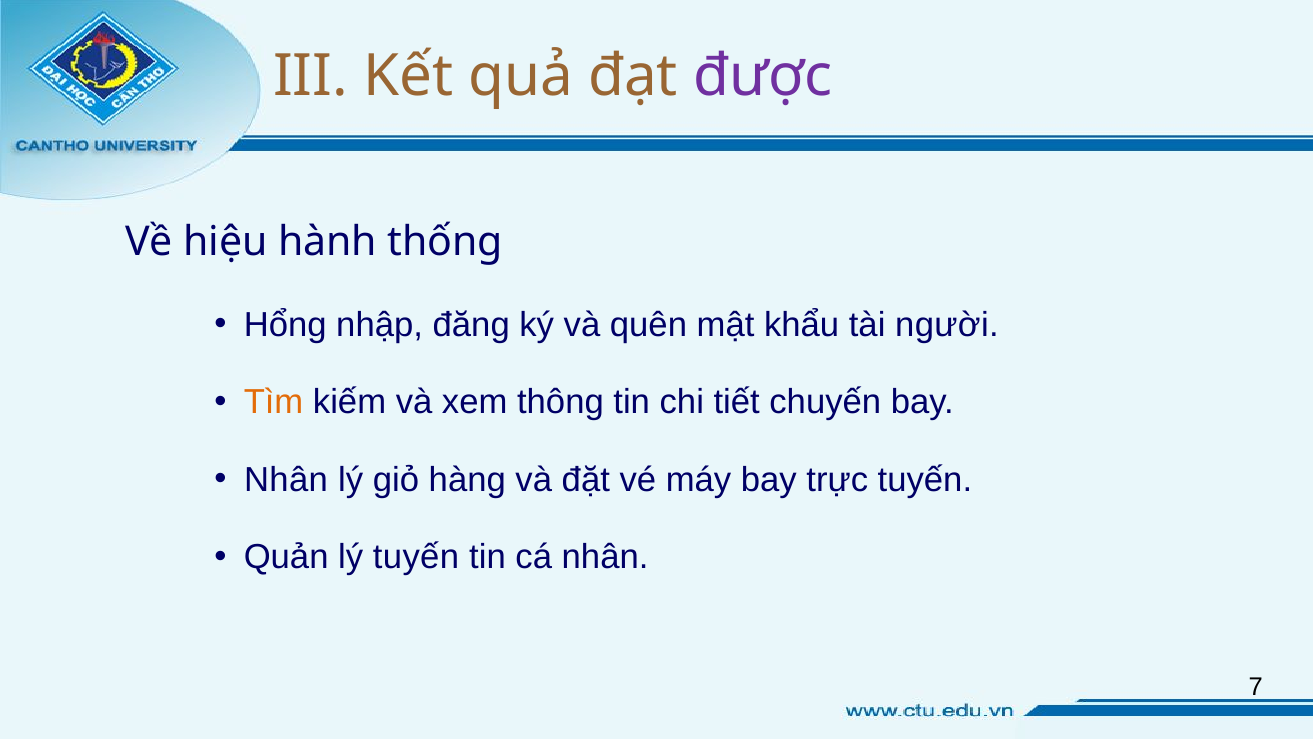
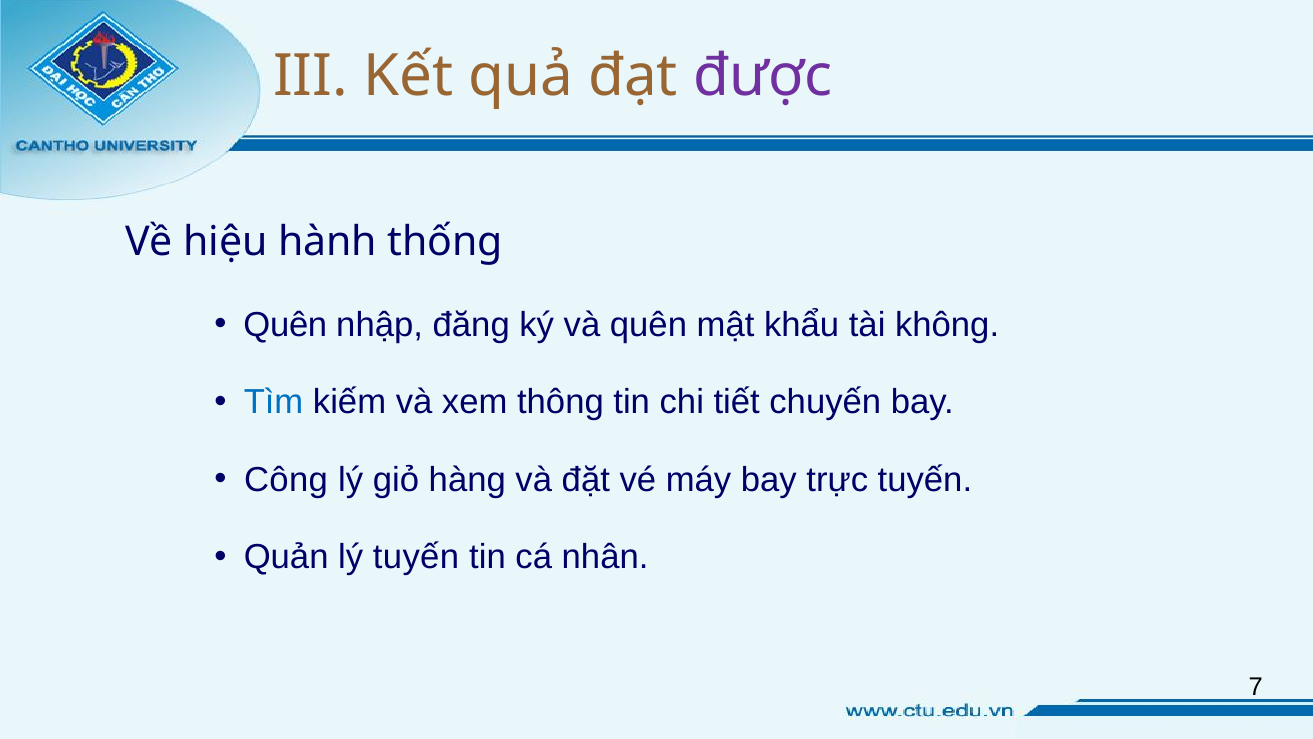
Hổng: Hổng -> Quên (285, 325)
người: người -> không (947, 325)
Tìm colour: orange -> blue (274, 402)
Nhân: Nhân -> Công (286, 480)
